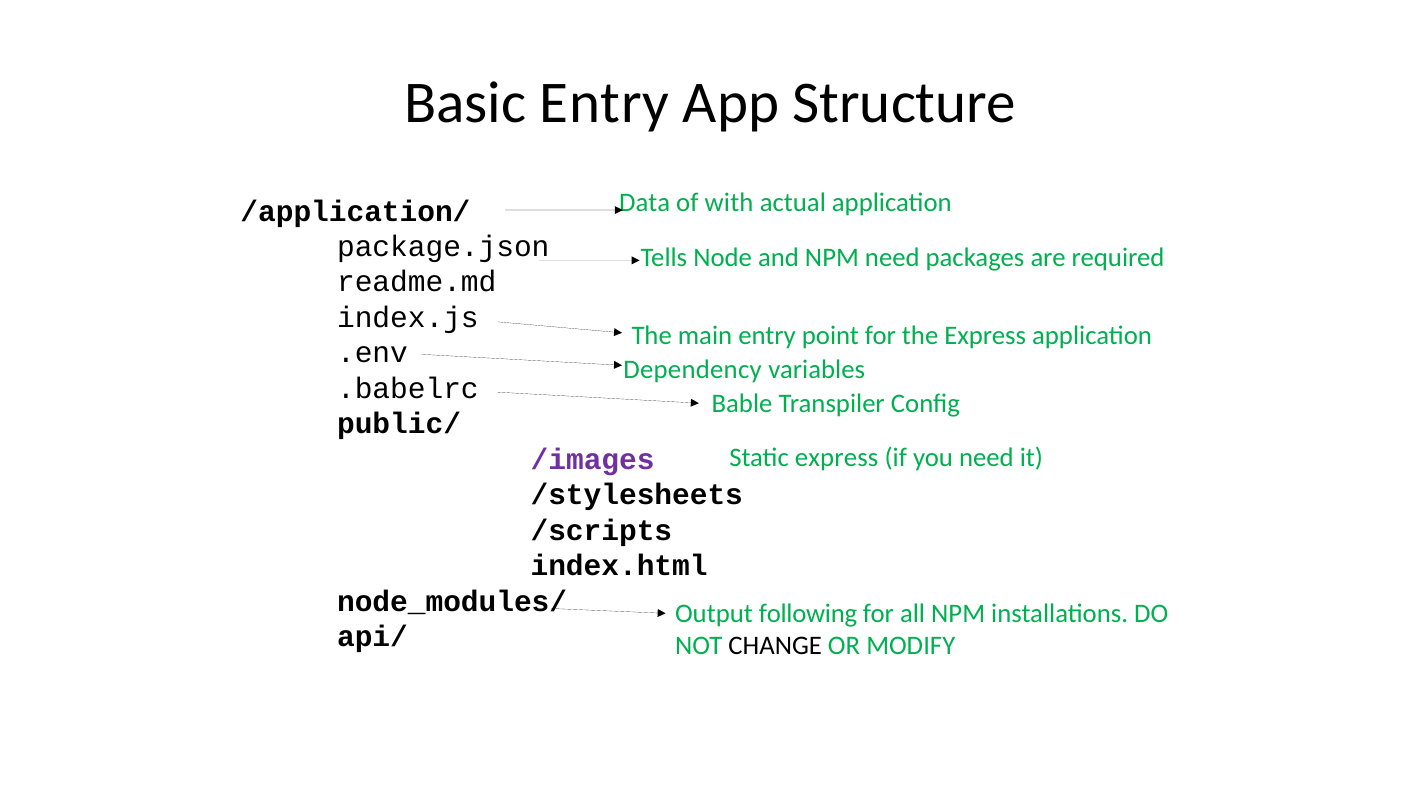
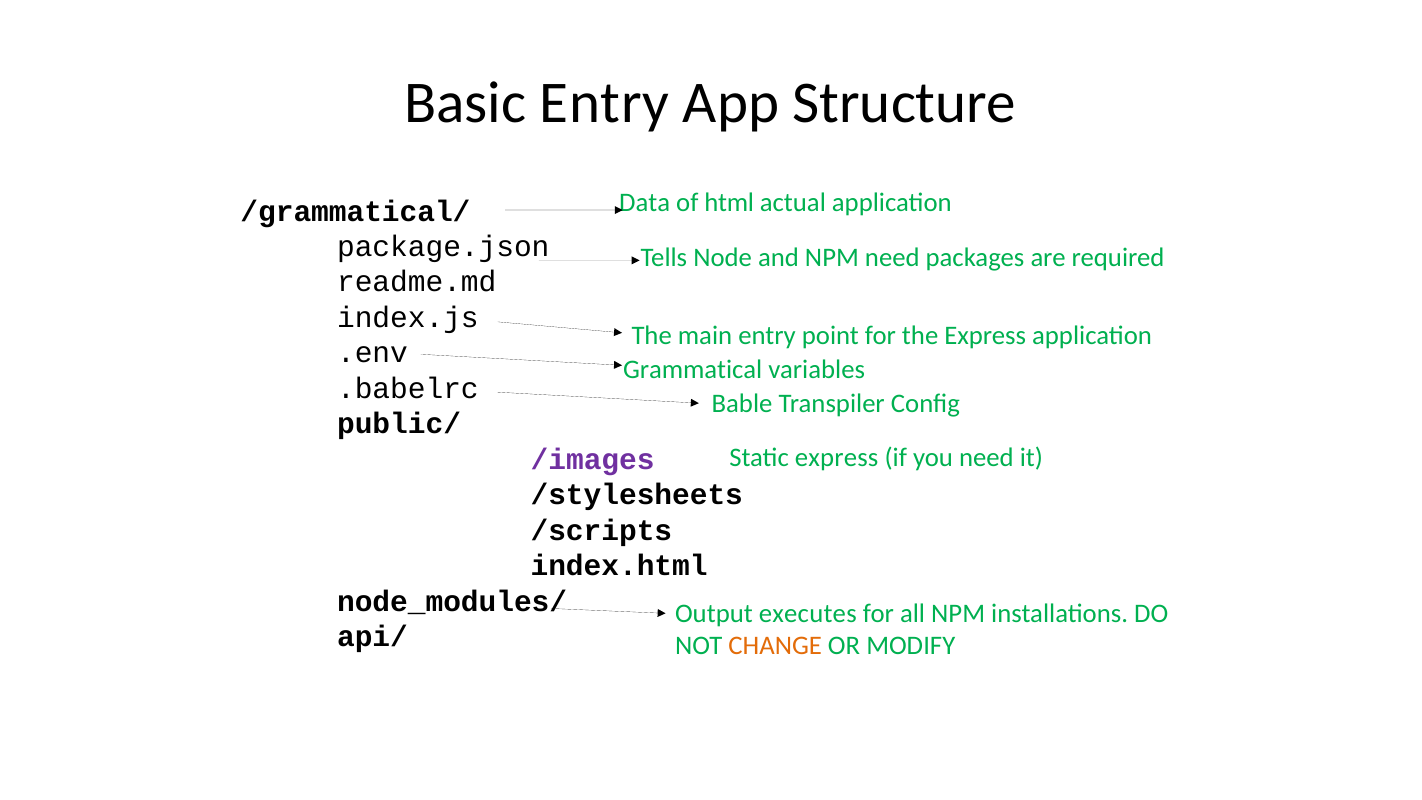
with: with -> html (729, 203)
/application/: /application/ -> /grammatical/ (355, 211)
Dependency: Dependency -> Grammatical (693, 369)
following: following -> executes (808, 614)
CHANGE colour: black -> orange (775, 646)
